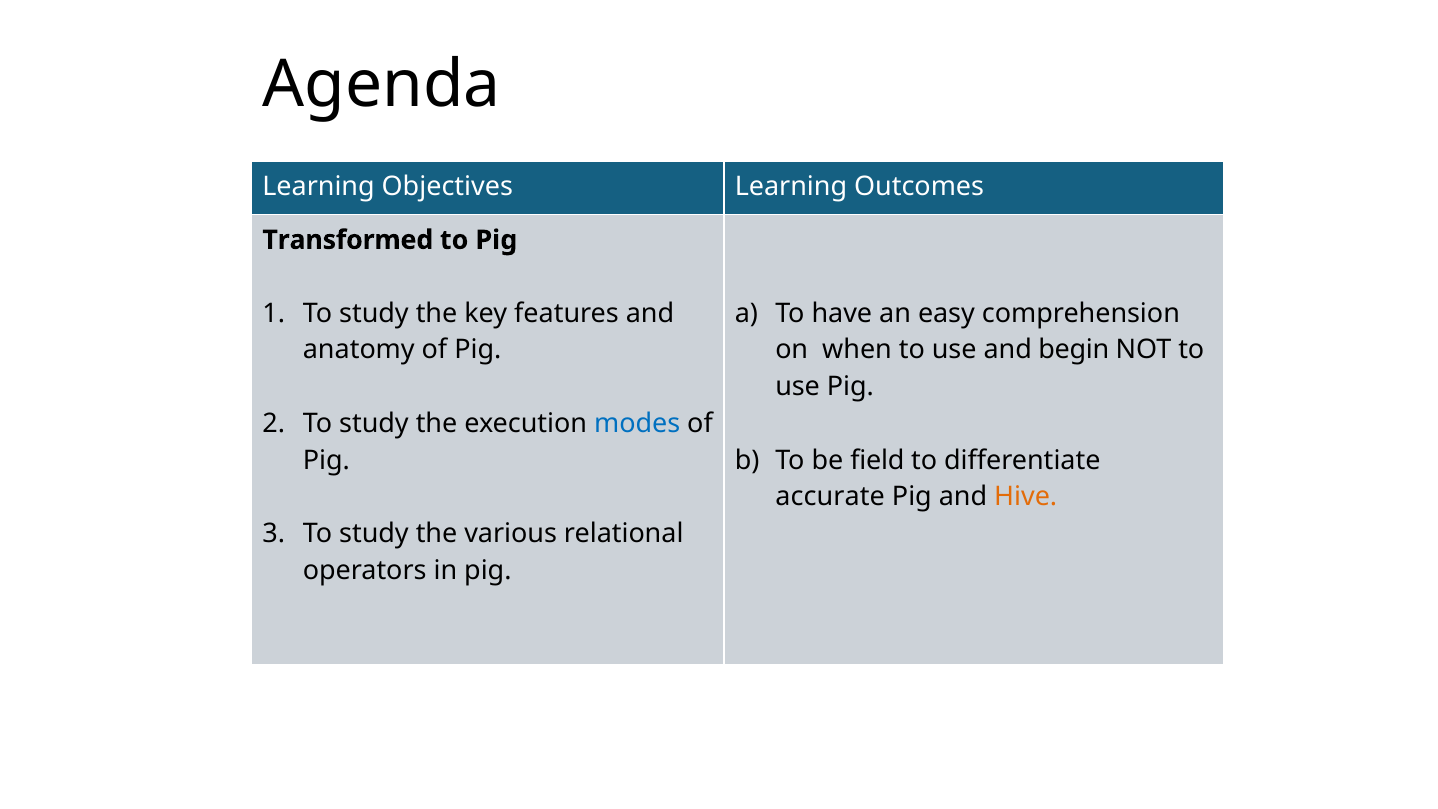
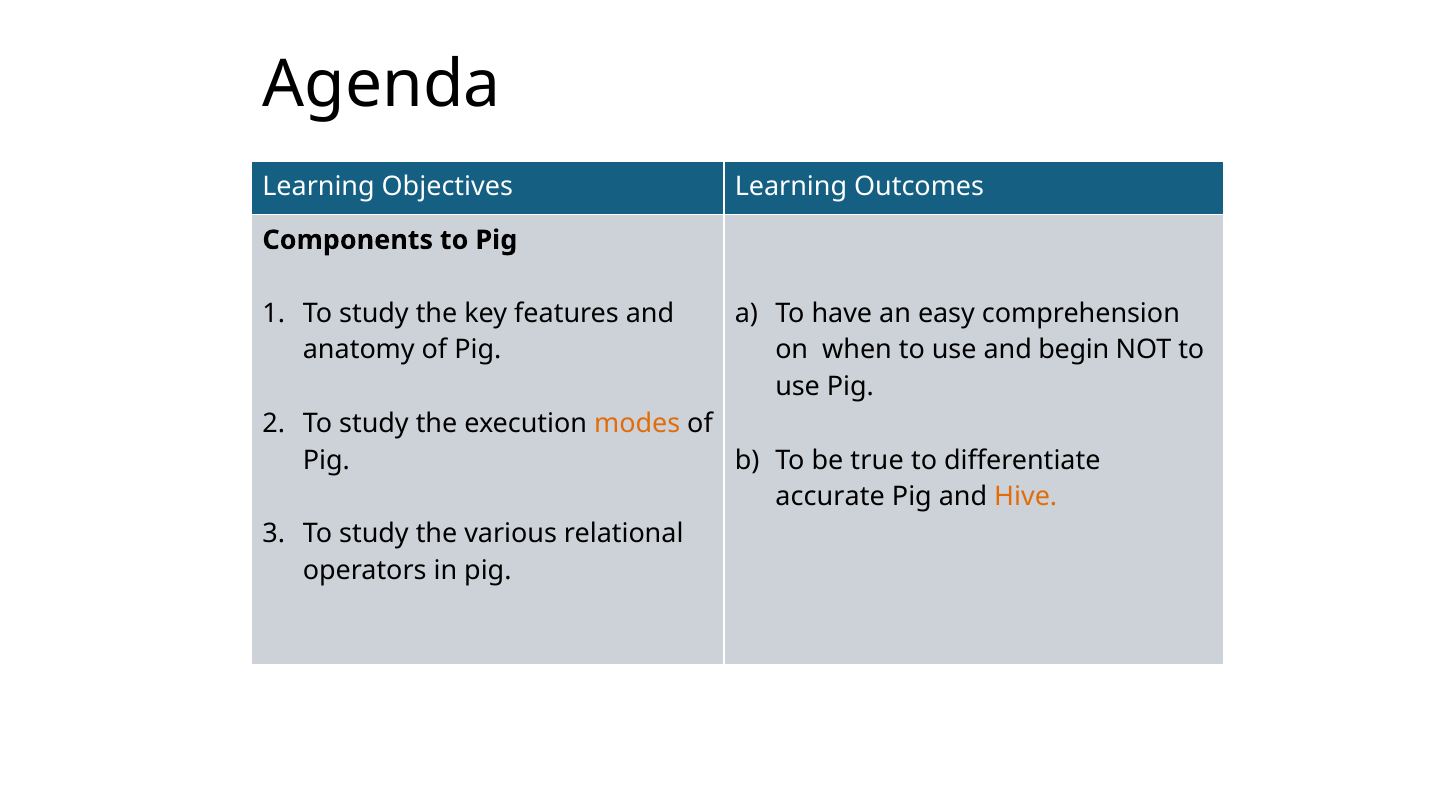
Transformed: Transformed -> Components (348, 240)
modes colour: blue -> orange (637, 423)
field: field -> true (877, 460)
